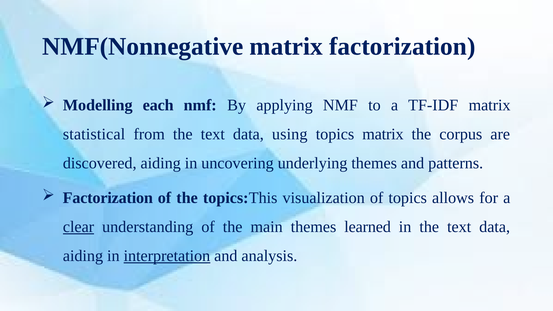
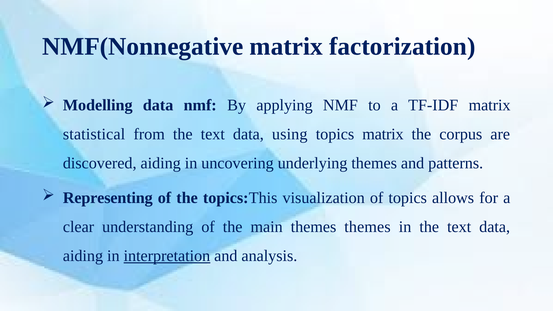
Modelling each: each -> data (158, 105)
Factorization: Factorization -> Representing (108, 198)
clear underline: present -> none (78, 227)
themes learned: learned -> themes (367, 227)
